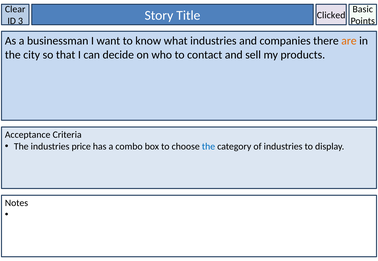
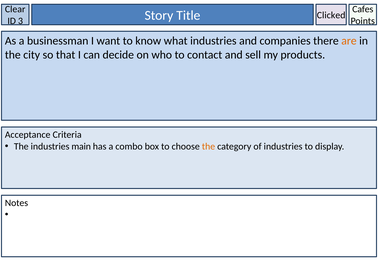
Basic: Basic -> Cafes (363, 9)
price: price -> main (81, 147)
the colour: blue -> orange (208, 147)
